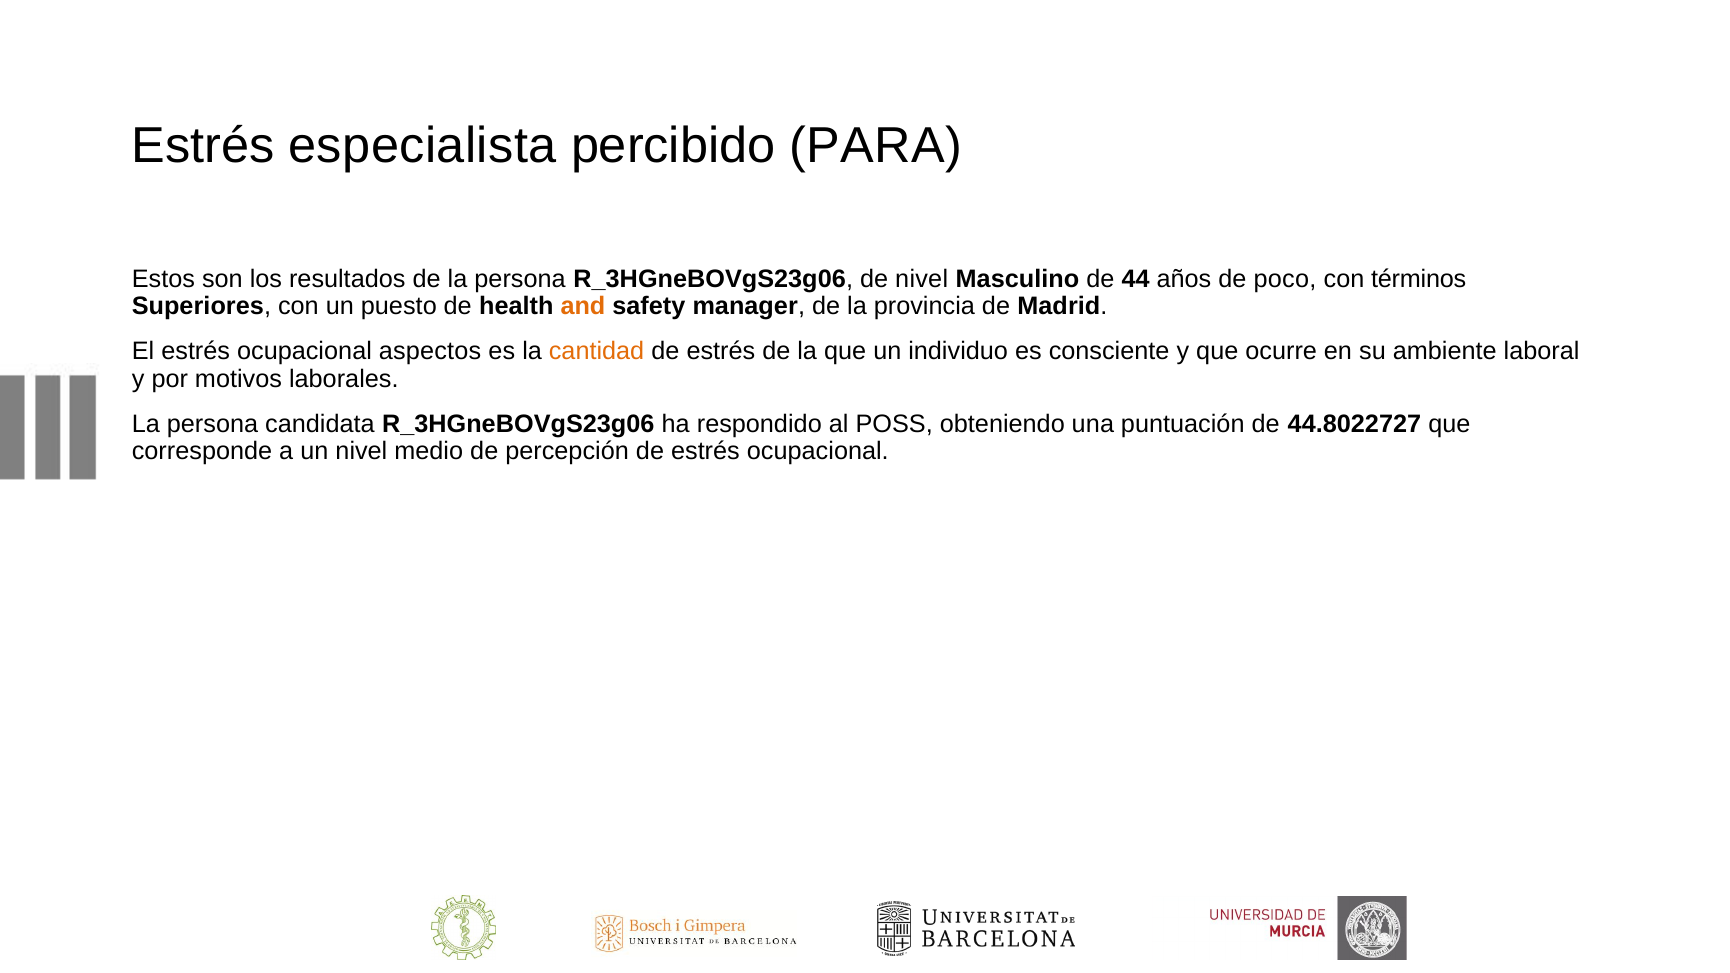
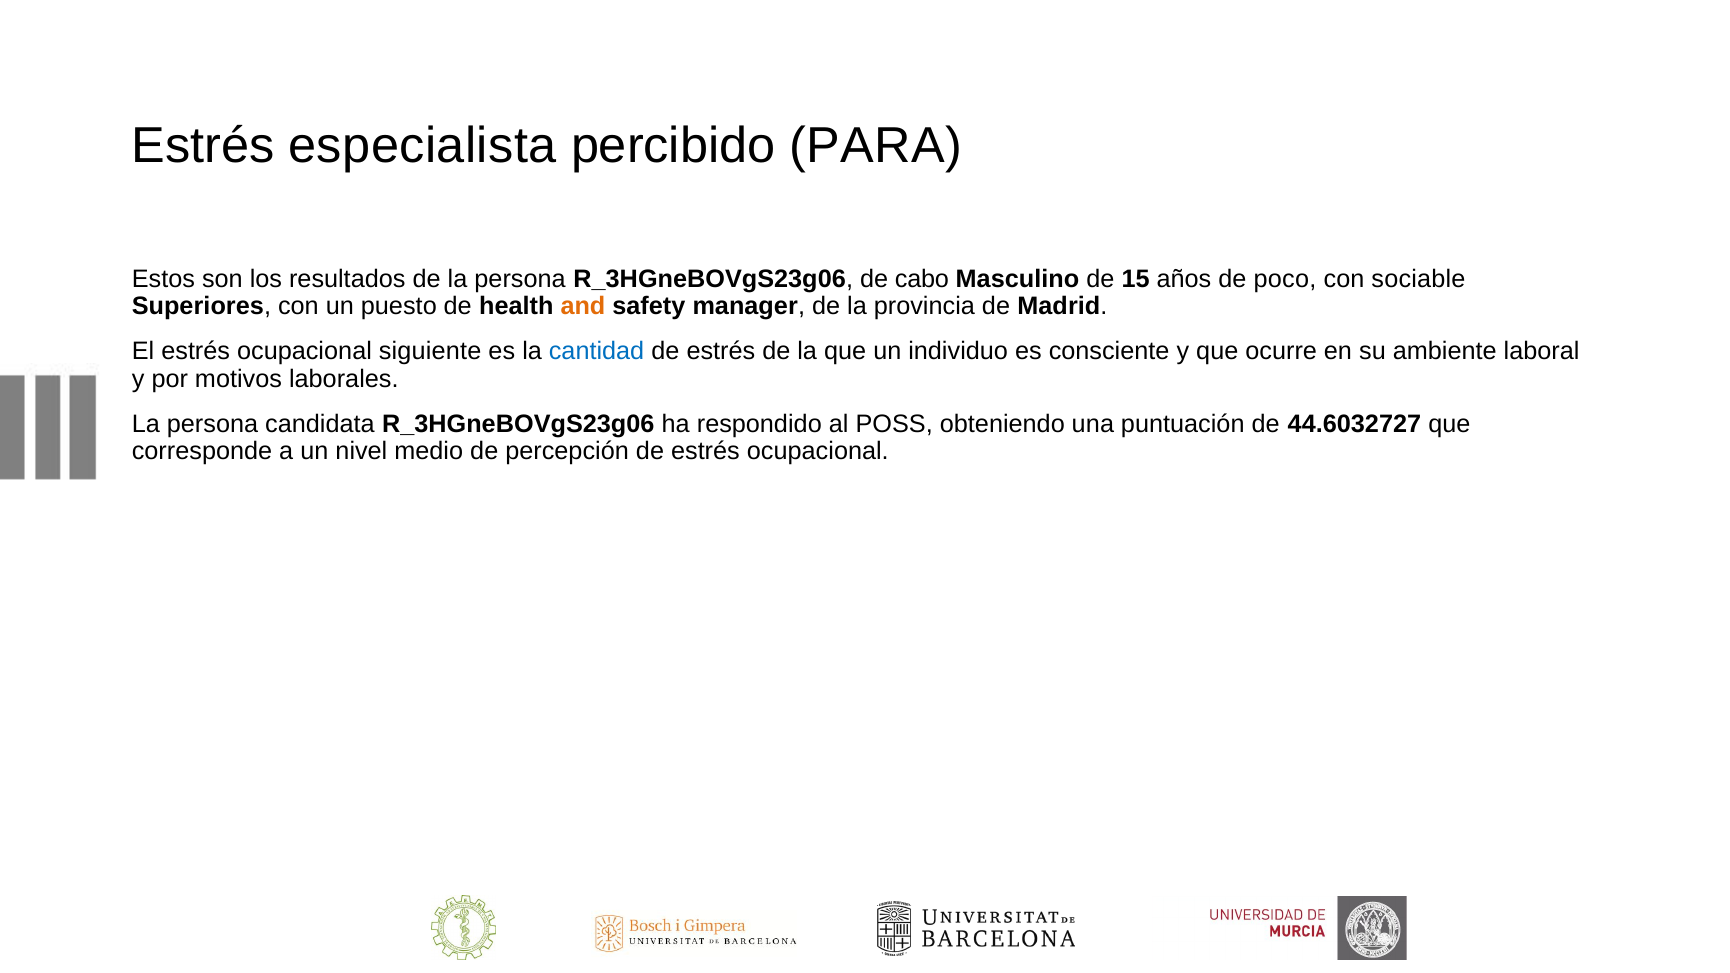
de nivel: nivel -> cabo (922, 279)
44: 44 -> 15 (1136, 279)
términos: términos -> sociable (1418, 279)
aspectos: aspectos -> siguiente (430, 352)
cantidad colour: orange -> blue (597, 352)
44.8022727: 44.8022727 -> 44.6032727 (1354, 424)
